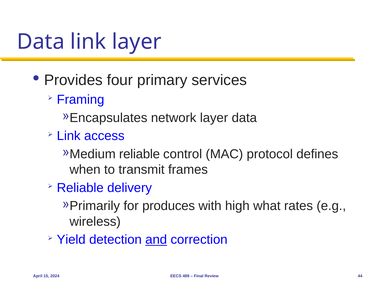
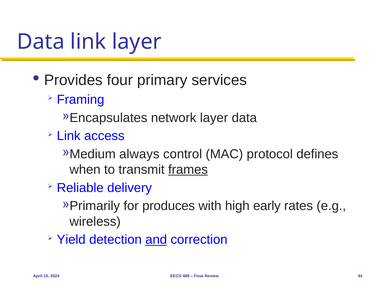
reliable: reliable -> always (139, 154)
frames underline: none -> present (188, 169)
what: what -> early (267, 206)
